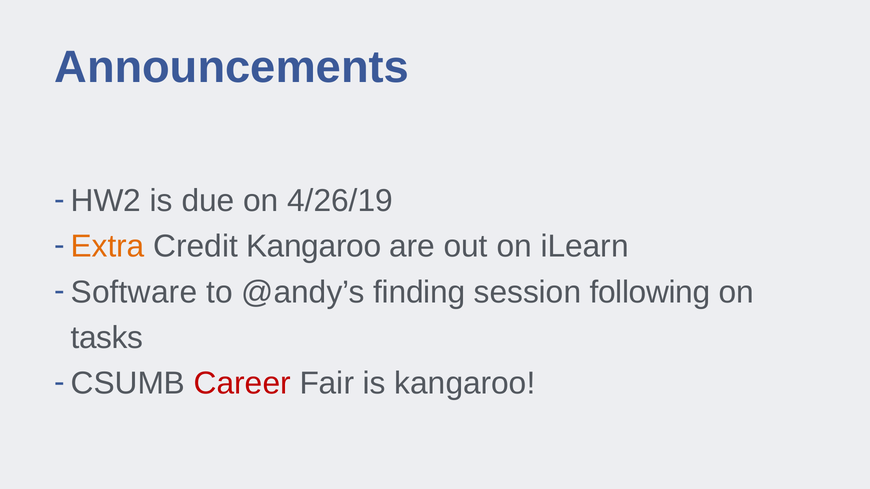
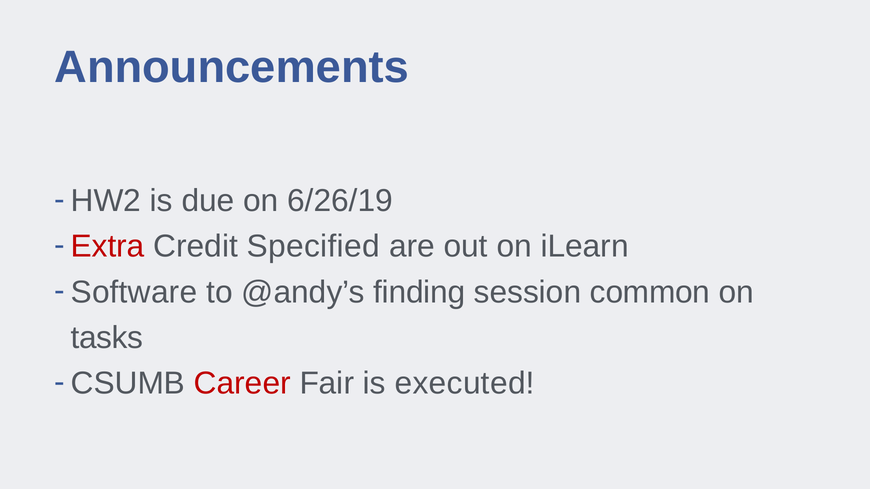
4/26/19: 4/26/19 -> 6/26/19 (340, 201)
Extra colour: orange -> red (108, 247)
Credit Kangaroo: Kangaroo -> Specified (313, 247)
following: following -> common (650, 292)
is kangaroo: kangaroo -> executed (465, 384)
